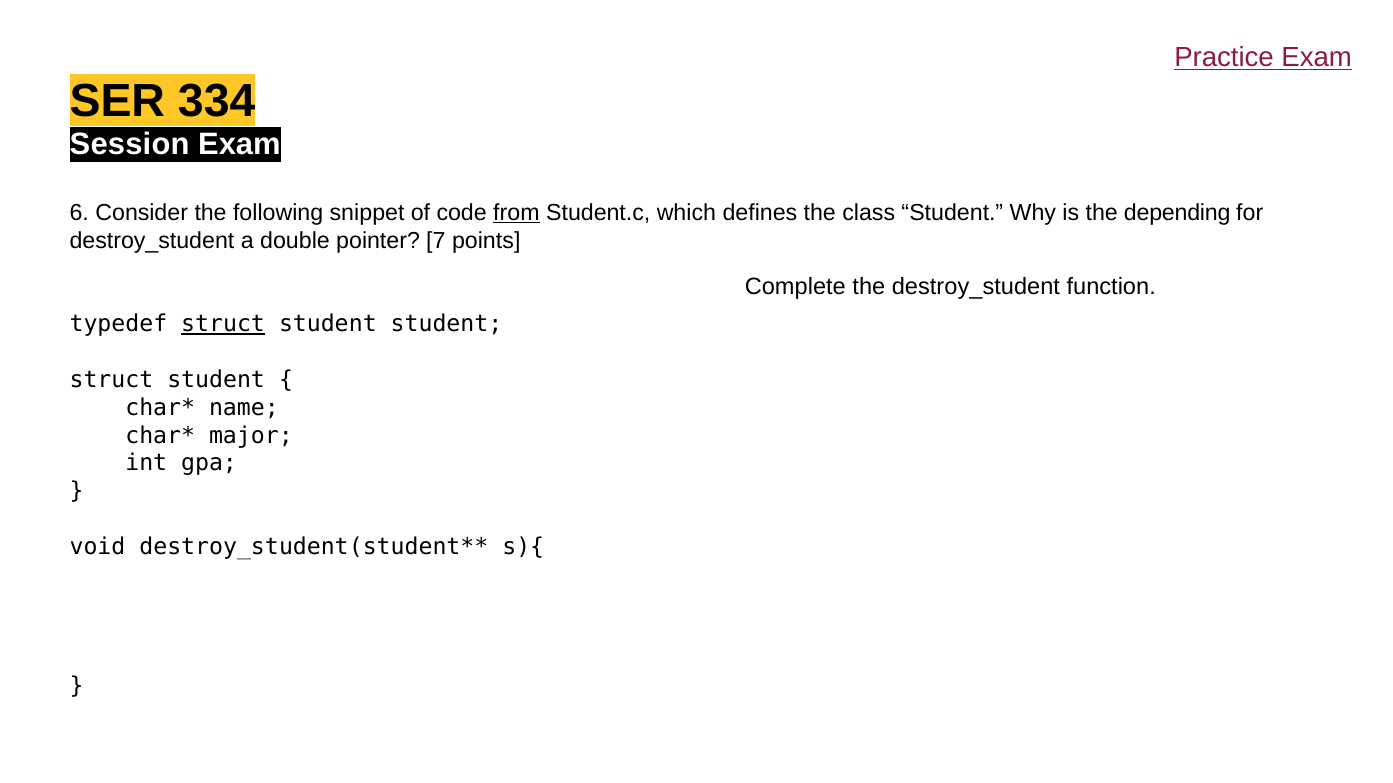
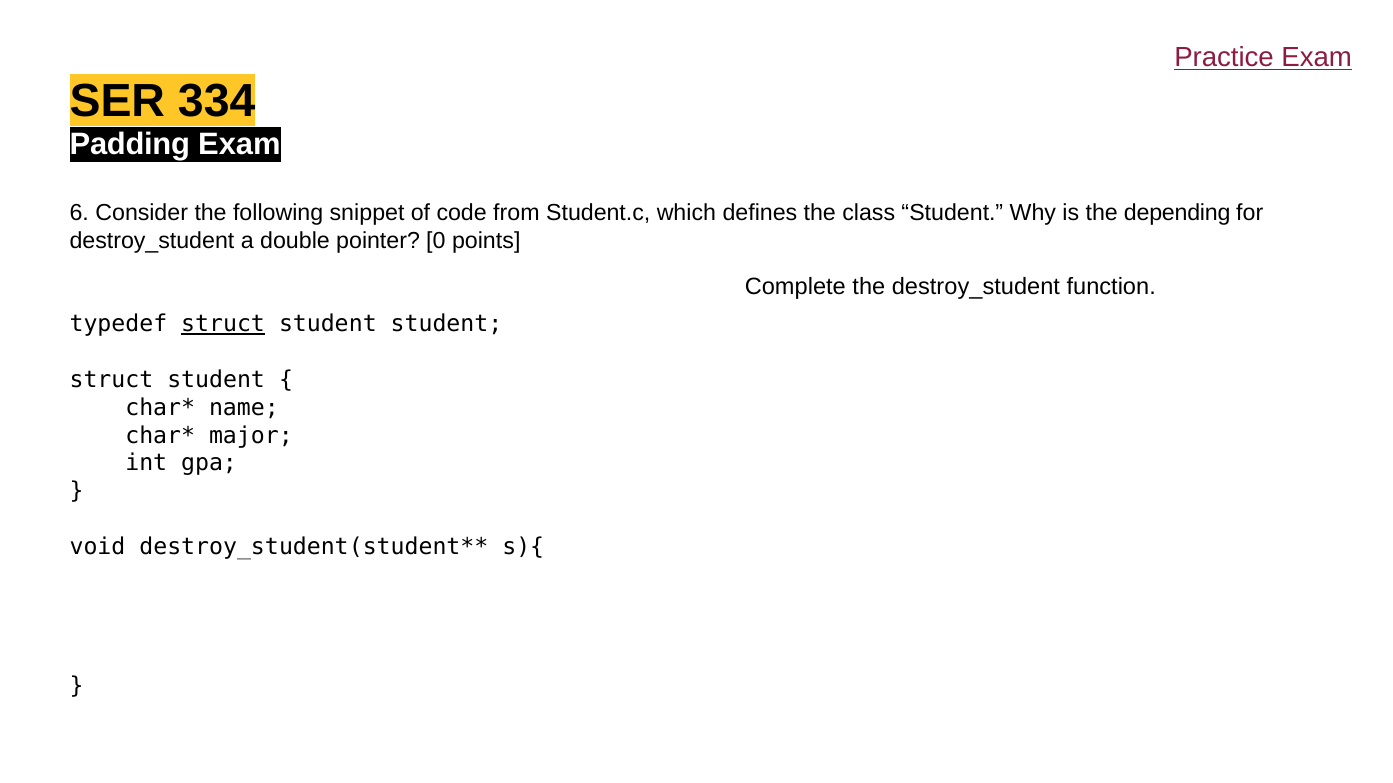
Session: Session -> Padding (130, 145)
from underline: present -> none (516, 213)
7: 7 -> 0 (436, 241)
